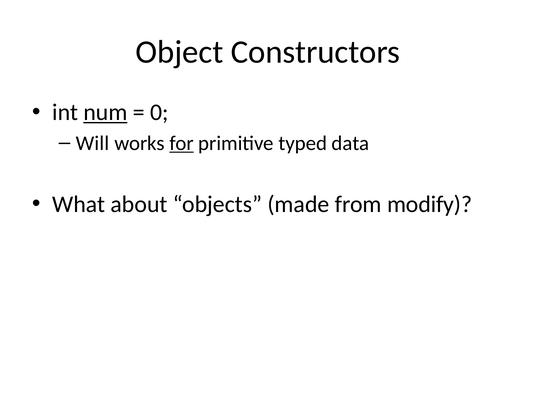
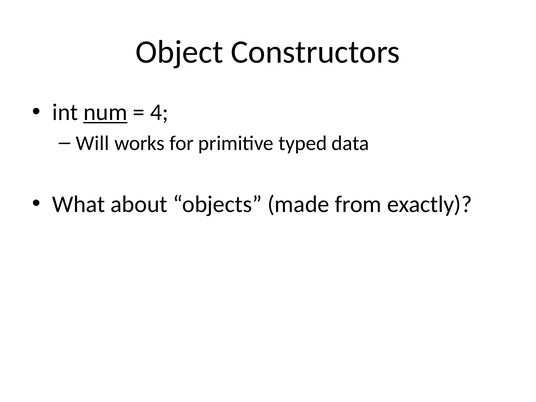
0: 0 -> 4 (159, 112)
for underline: present -> none (182, 143)
modify: modify -> exactly (430, 204)
